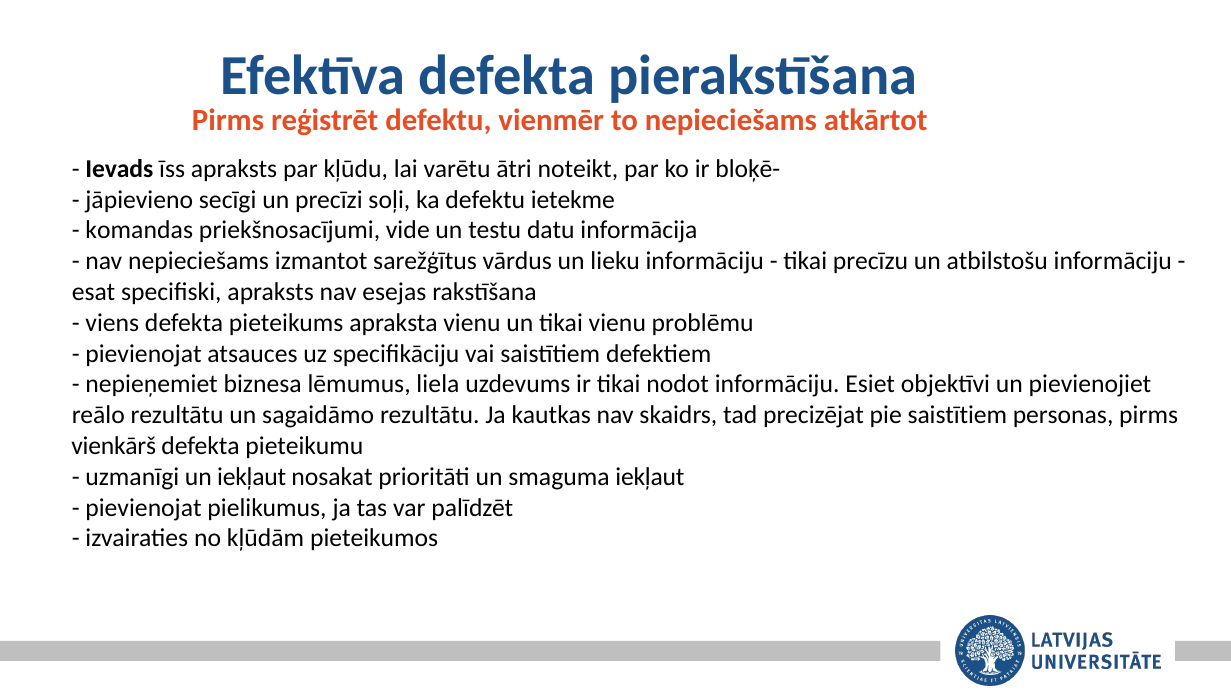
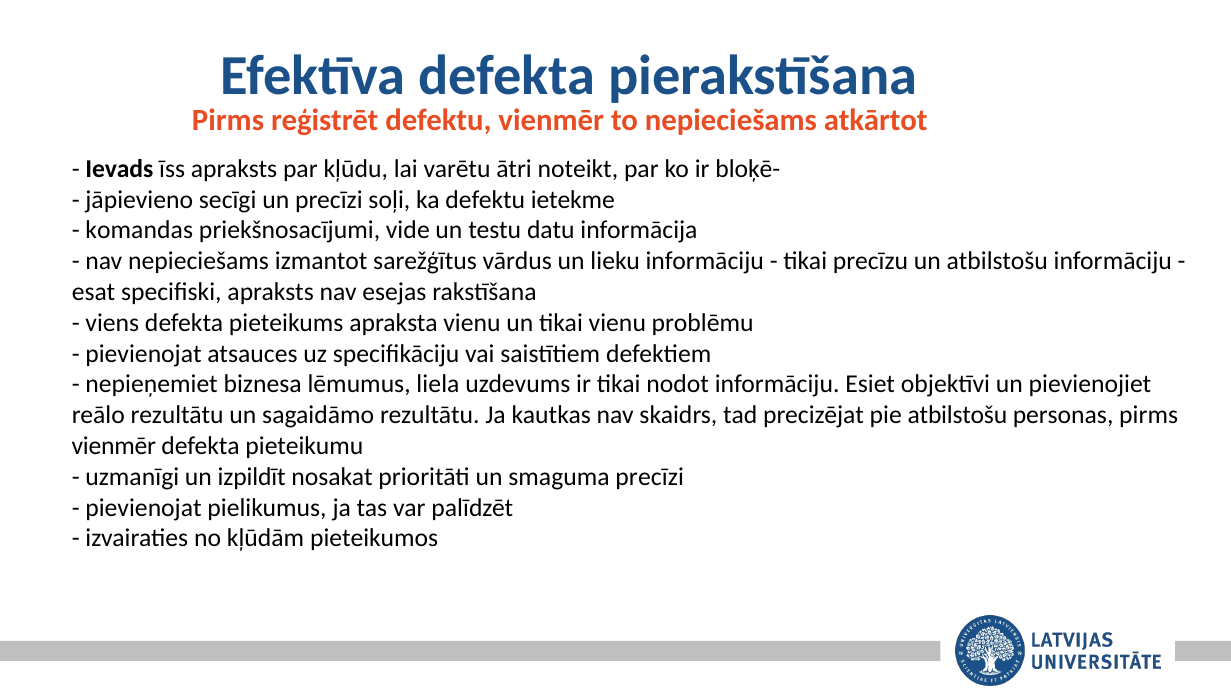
pie saistītiem: saistītiem -> atbilstošu (957, 415)
vienkārš: vienkārš -> vienmēr (114, 446)
un iekļaut: iekļaut -> izpildīt (252, 476)
smaguma iekļaut: iekļaut -> precīzi (650, 476)
